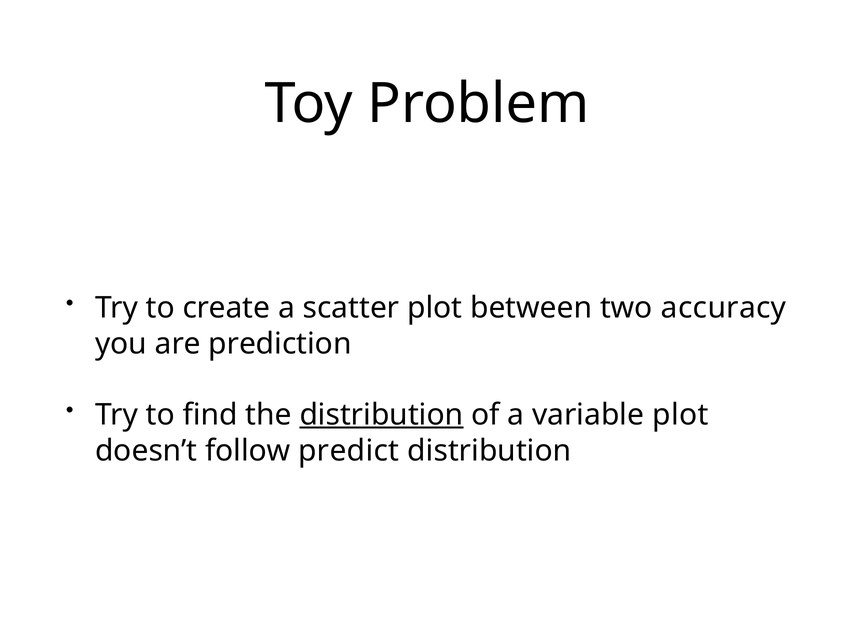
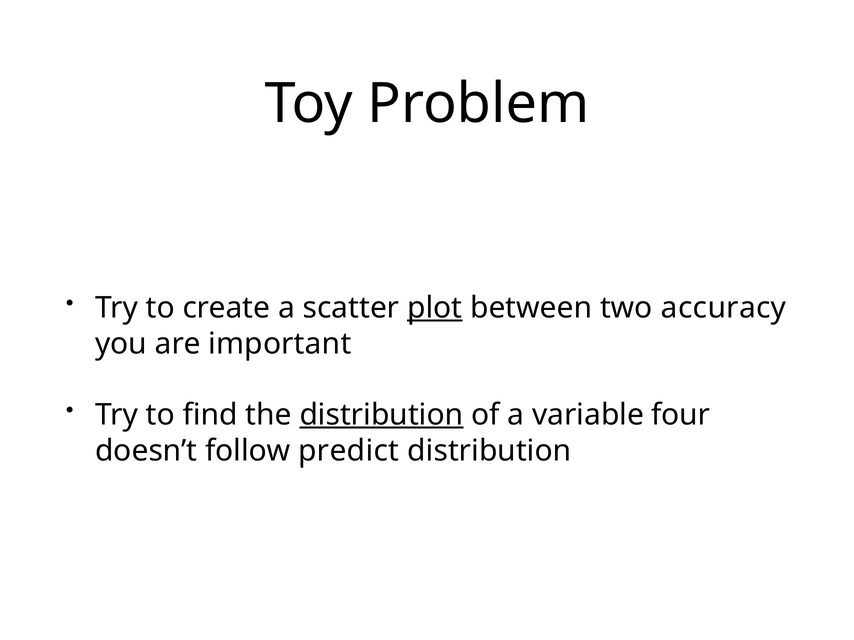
plot underline: none -> present (435, 308)
prediction: prediction -> important (280, 344)
variable plot: plot -> four (681, 415)
